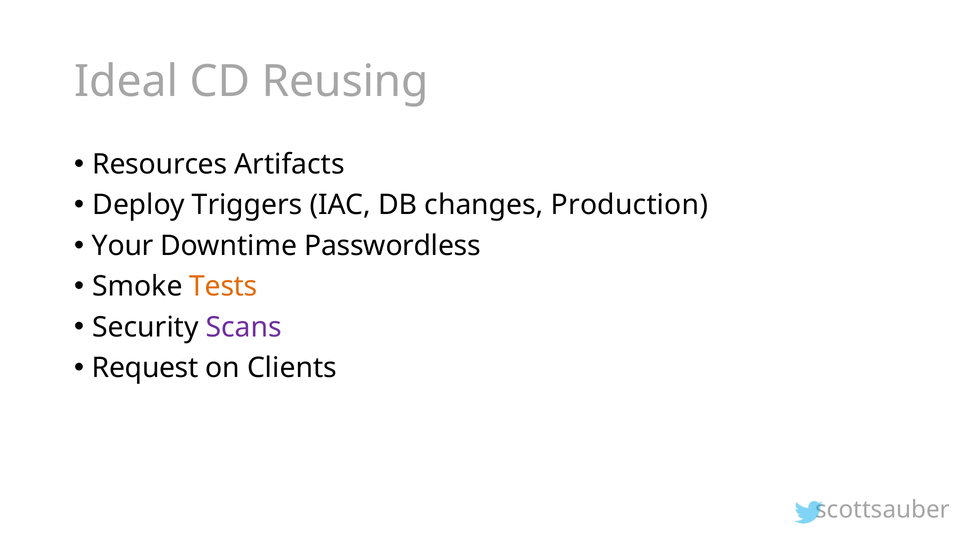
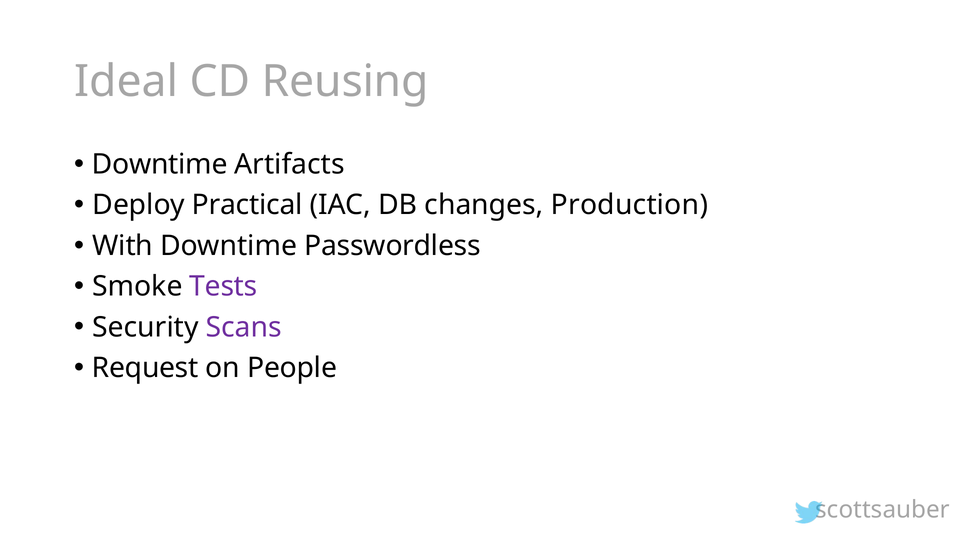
Resources: Resources -> Downtime (160, 164)
Triggers: Triggers -> Practical (247, 205)
Your: Your -> With (123, 246)
Tests colour: orange -> purple (224, 286)
Clients: Clients -> People (292, 368)
